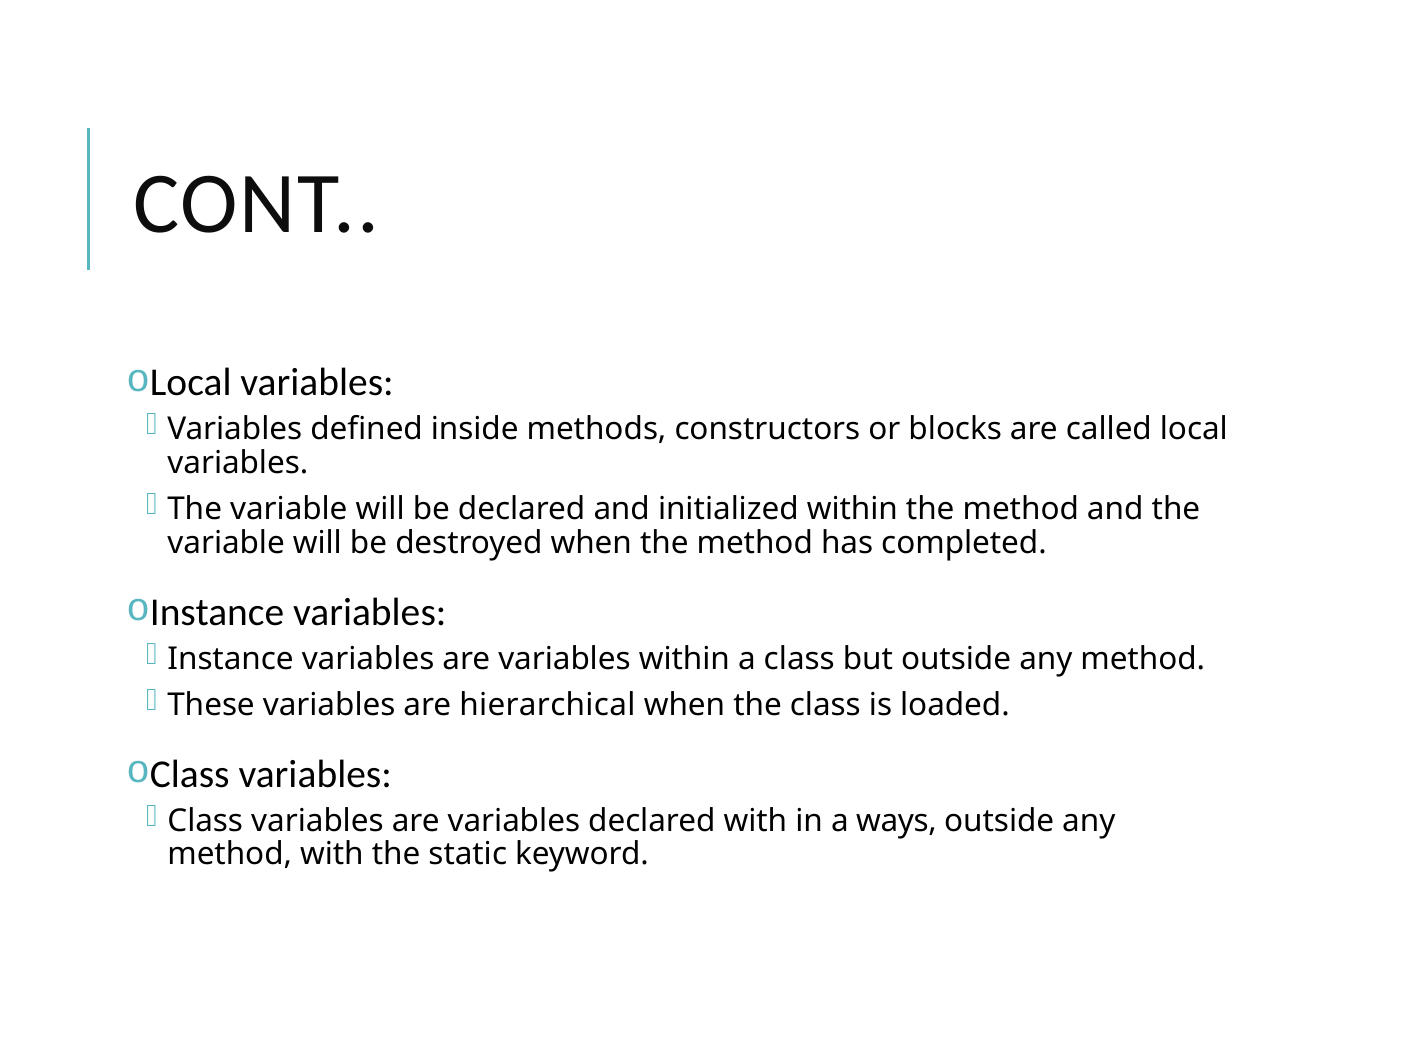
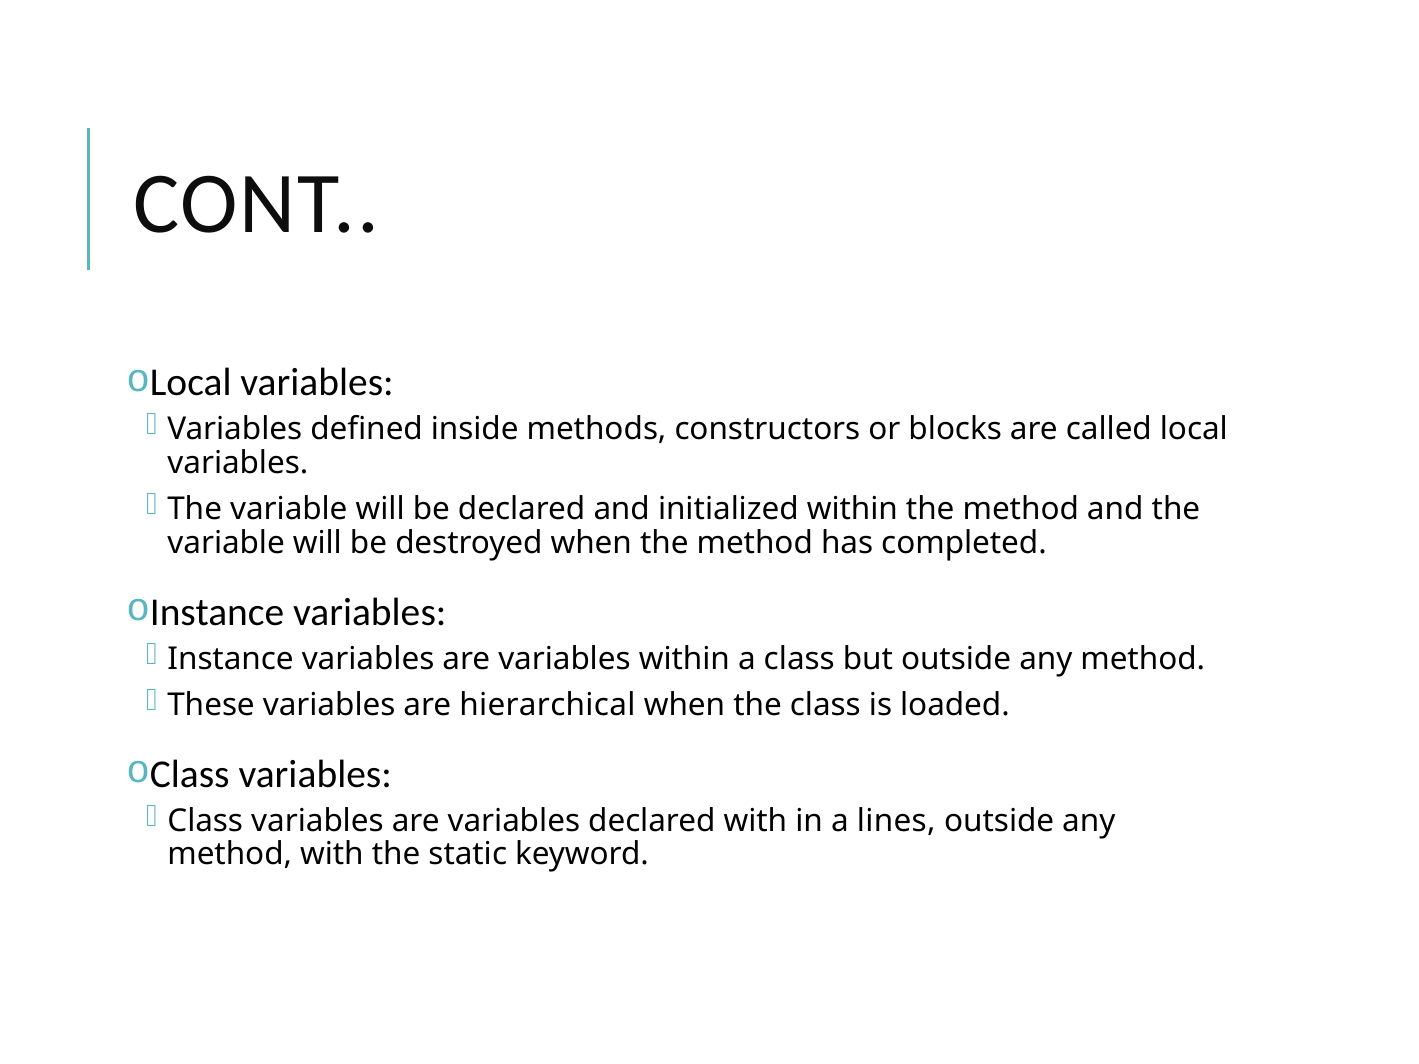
ways: ways -> lines (896, 821)
